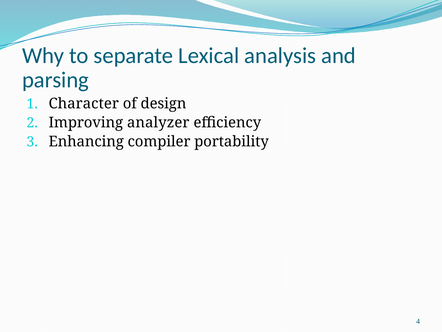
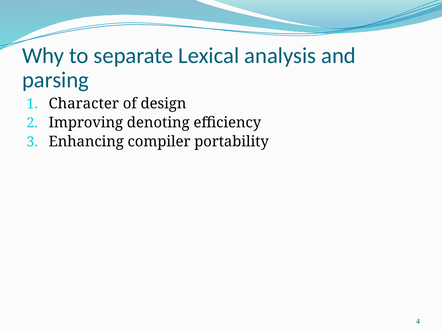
analyzer: analyzer -> denoting (158, 122)
